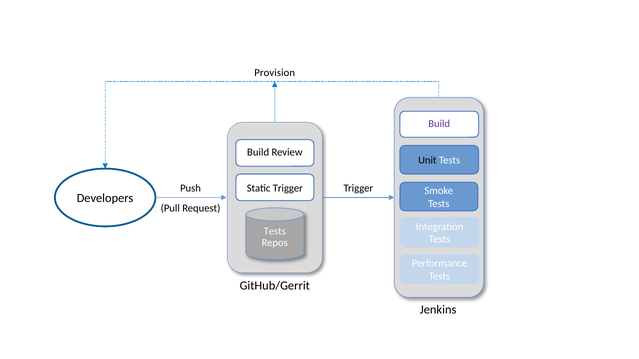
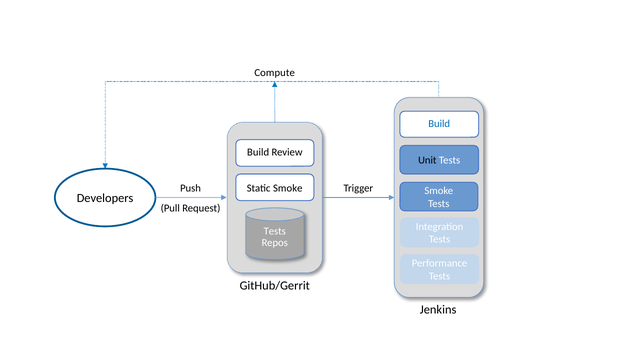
Provision: Provision -> Compute (275, 73)
Build colour: purple -> blue (439, 124)
Static Trigger: Trigger -> Smoke (288, 188)
